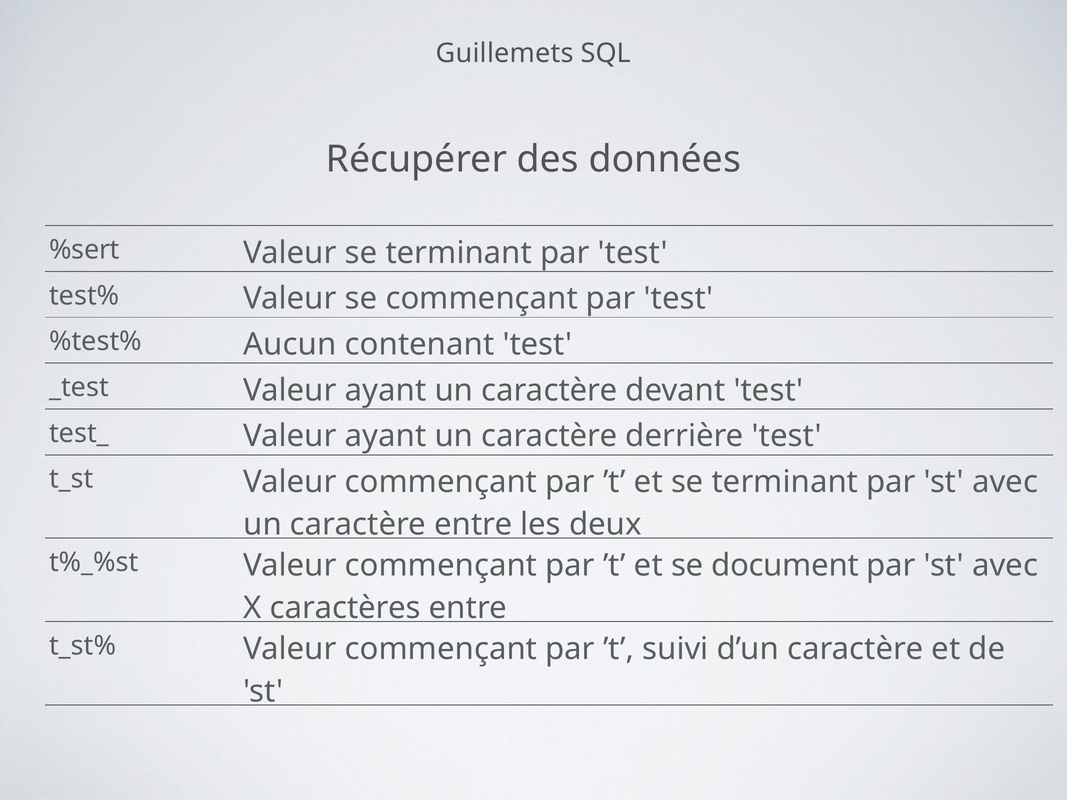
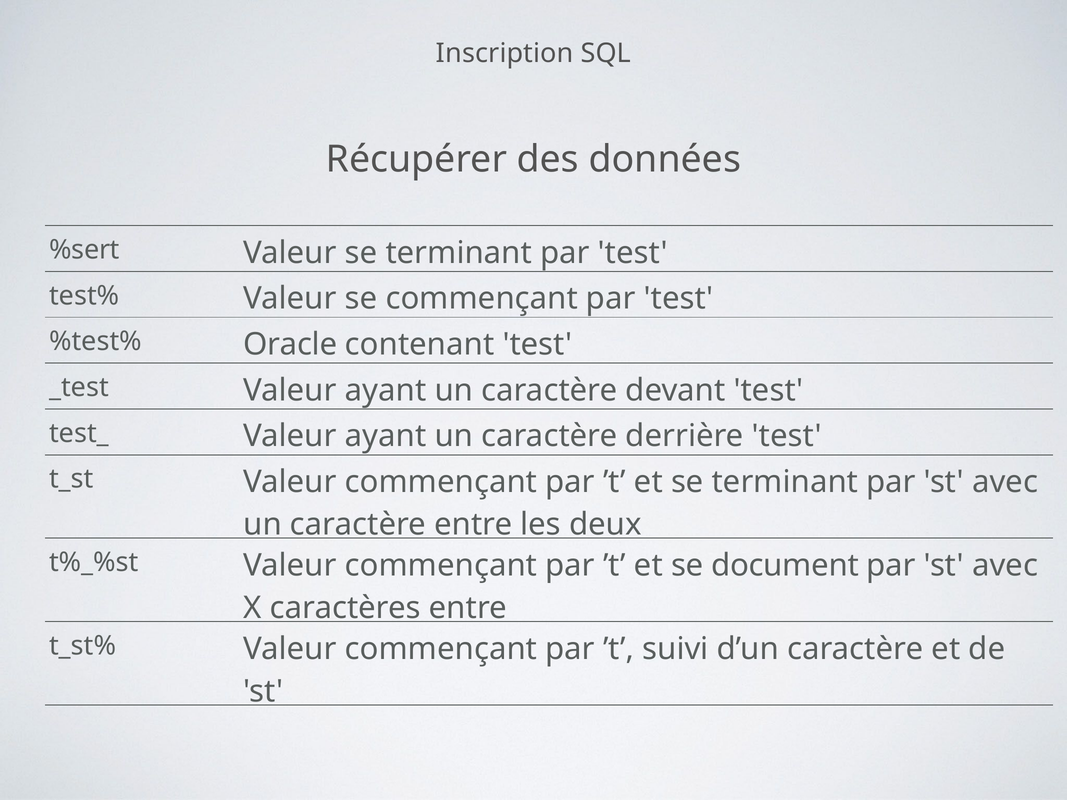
Guillemets: Guillemets -> Inscription (505, 53)
Aucun: Aucun -> Oracle (290, 345)
